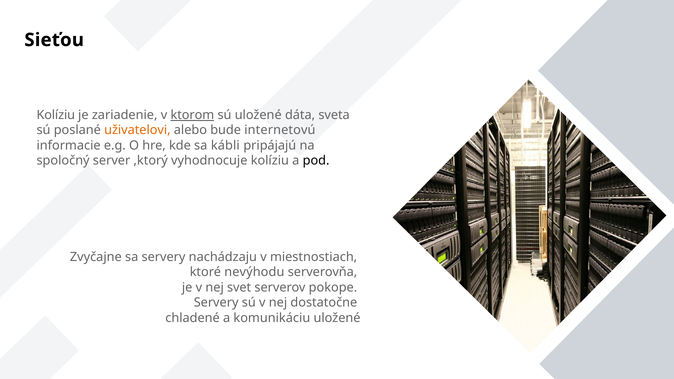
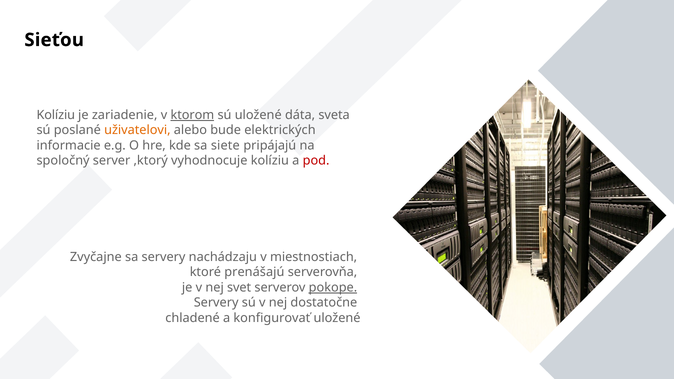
internetovú: internetovú -> elektrických (280, 130)
kábli: kábli -> siete (225, 146)
pod colour: black -> red (316, 161)
nevýhodu: nevýhodu -> prenášajú (254, 272)
pokope underline: none -> present (333, 288)
komunikáciu: komunikáciu -> konfigurovať (272, 318)
